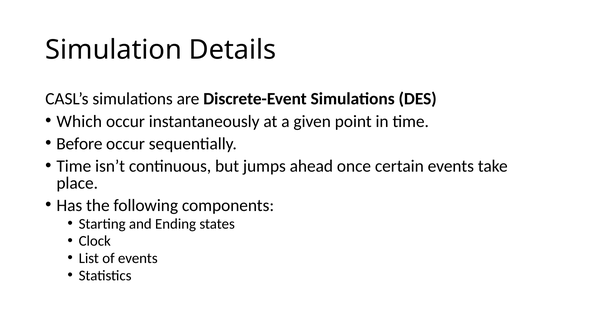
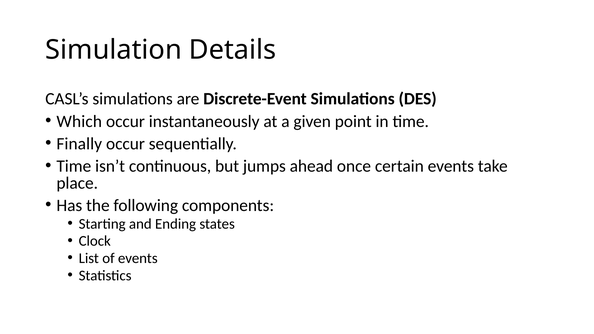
Before: Before -> Finally (79, 144)
